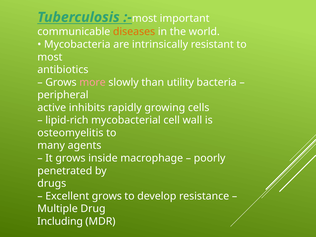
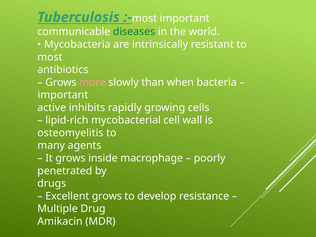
diseases colour: orange -> green (134, 32)
utility: utility -> when (180, 82)
peripheral: peripheral -> important (63, 95)
Including: Including -> Amikacin (60, 221)
